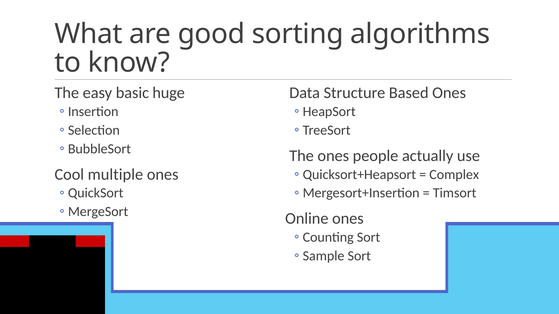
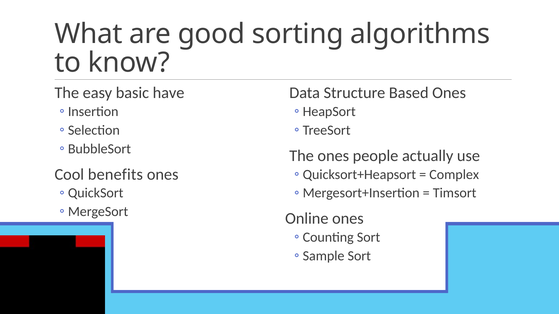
huge: huge -> have (169, 93)
multiple: multiple -> benefits (115, 175)
